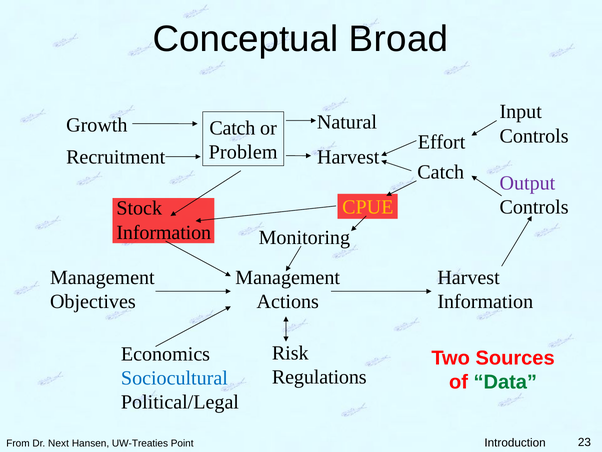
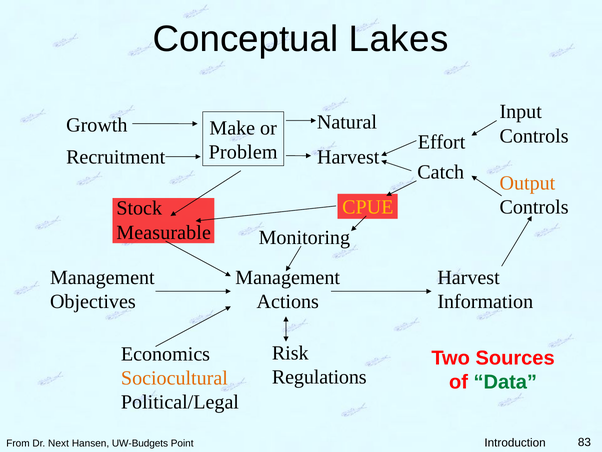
Broad: Broad -> Lakes (399, 39)
Catch: Catch -> Make (232, 128)
Output colour: purple -> orange (527, 183)
Information: Information -> Measurable (164, 232)
Sociocultural colour: blue -> orange (174, 378)
23: 23 -> 83 (584, 442)
UW-Treaties: UW-Treaties -> UW-Budgets (140, 443)
